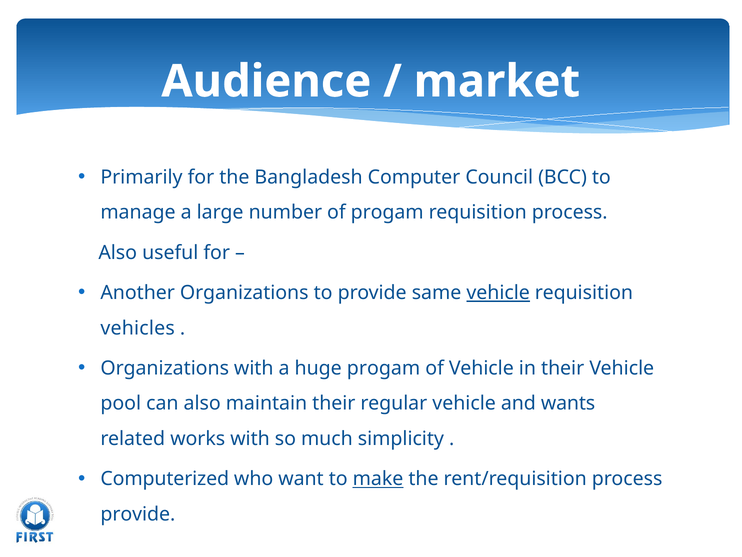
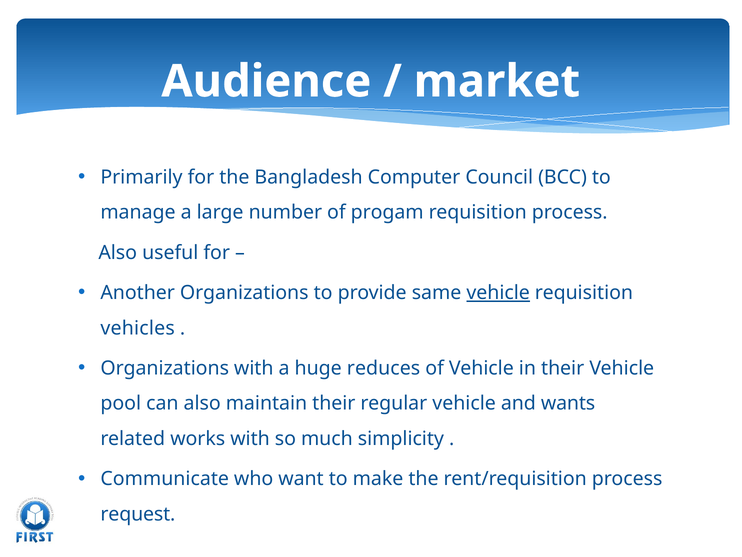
huge progam: progam -> reduces (384, 368)
Computerized: Computerized -> Communicate (165, 479)
make underline: present -> none (378, 479)
provide: provide -> request (138, 514)
